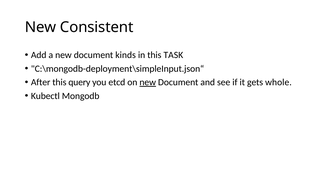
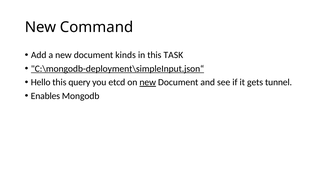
Consistent: Consistent -> Command (97, 27)
C:\mongodb-deployment\simpleInput.json“ underline: none -> present (118, 69)
After: After -> Hello (41, 82)
whole: whole -> tunnel (279, 82)
Kubectl: Kubectl -> Enables (45, 96)
